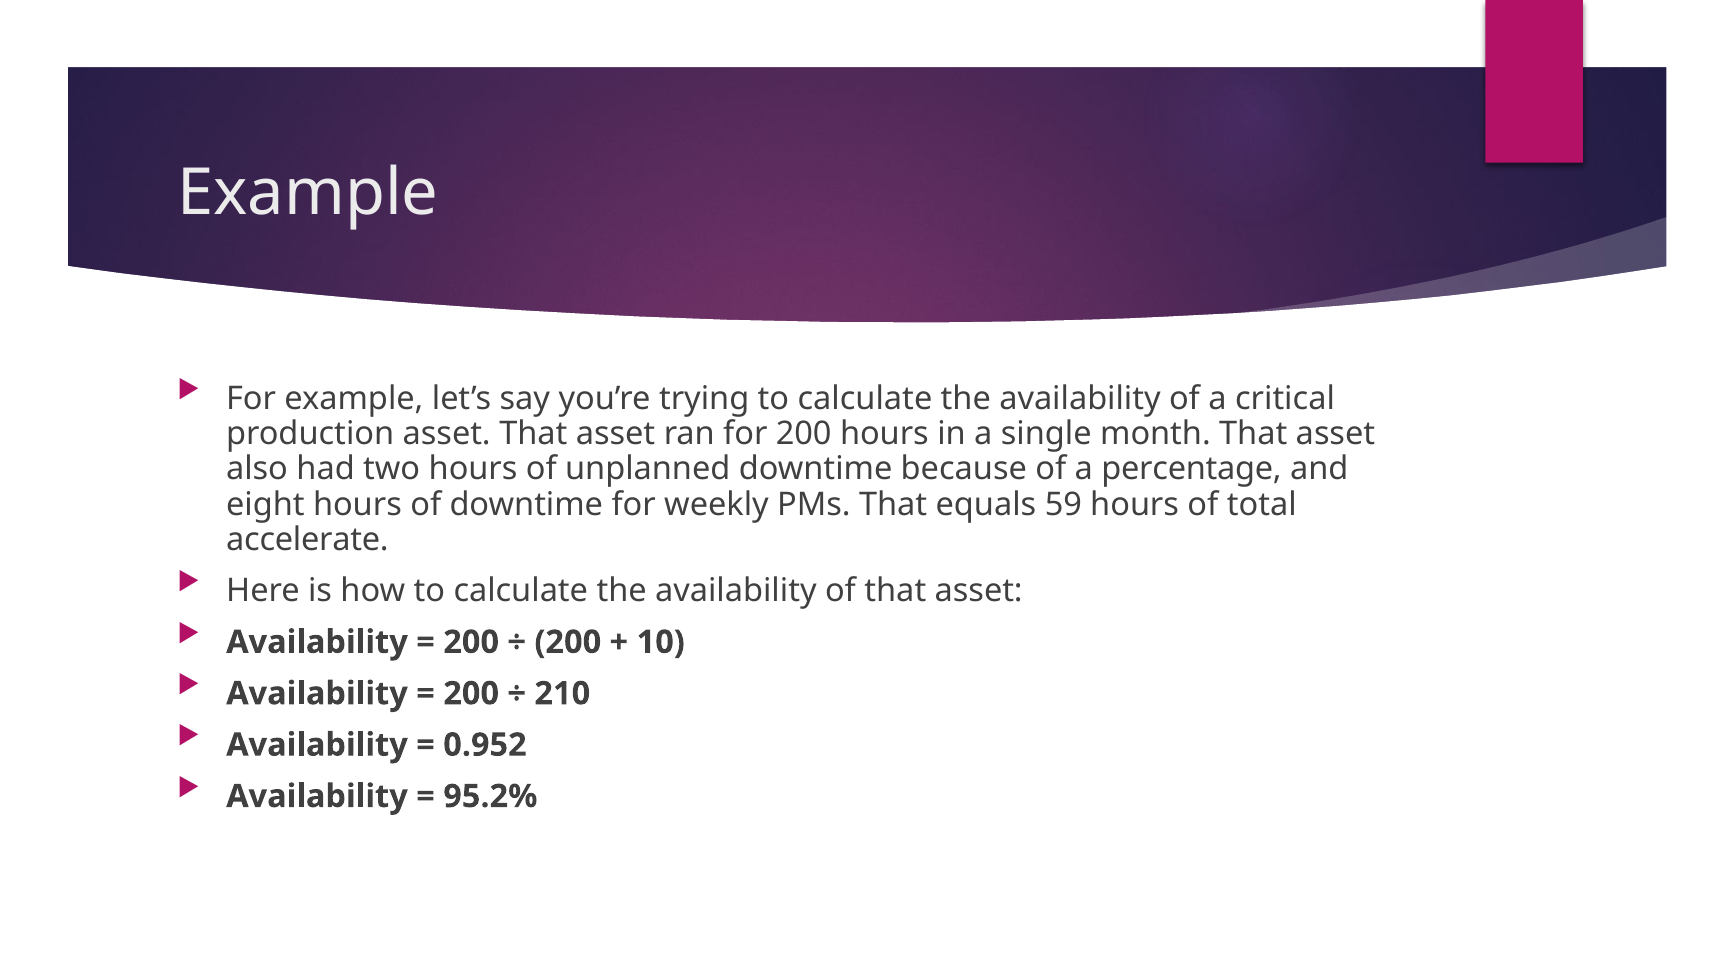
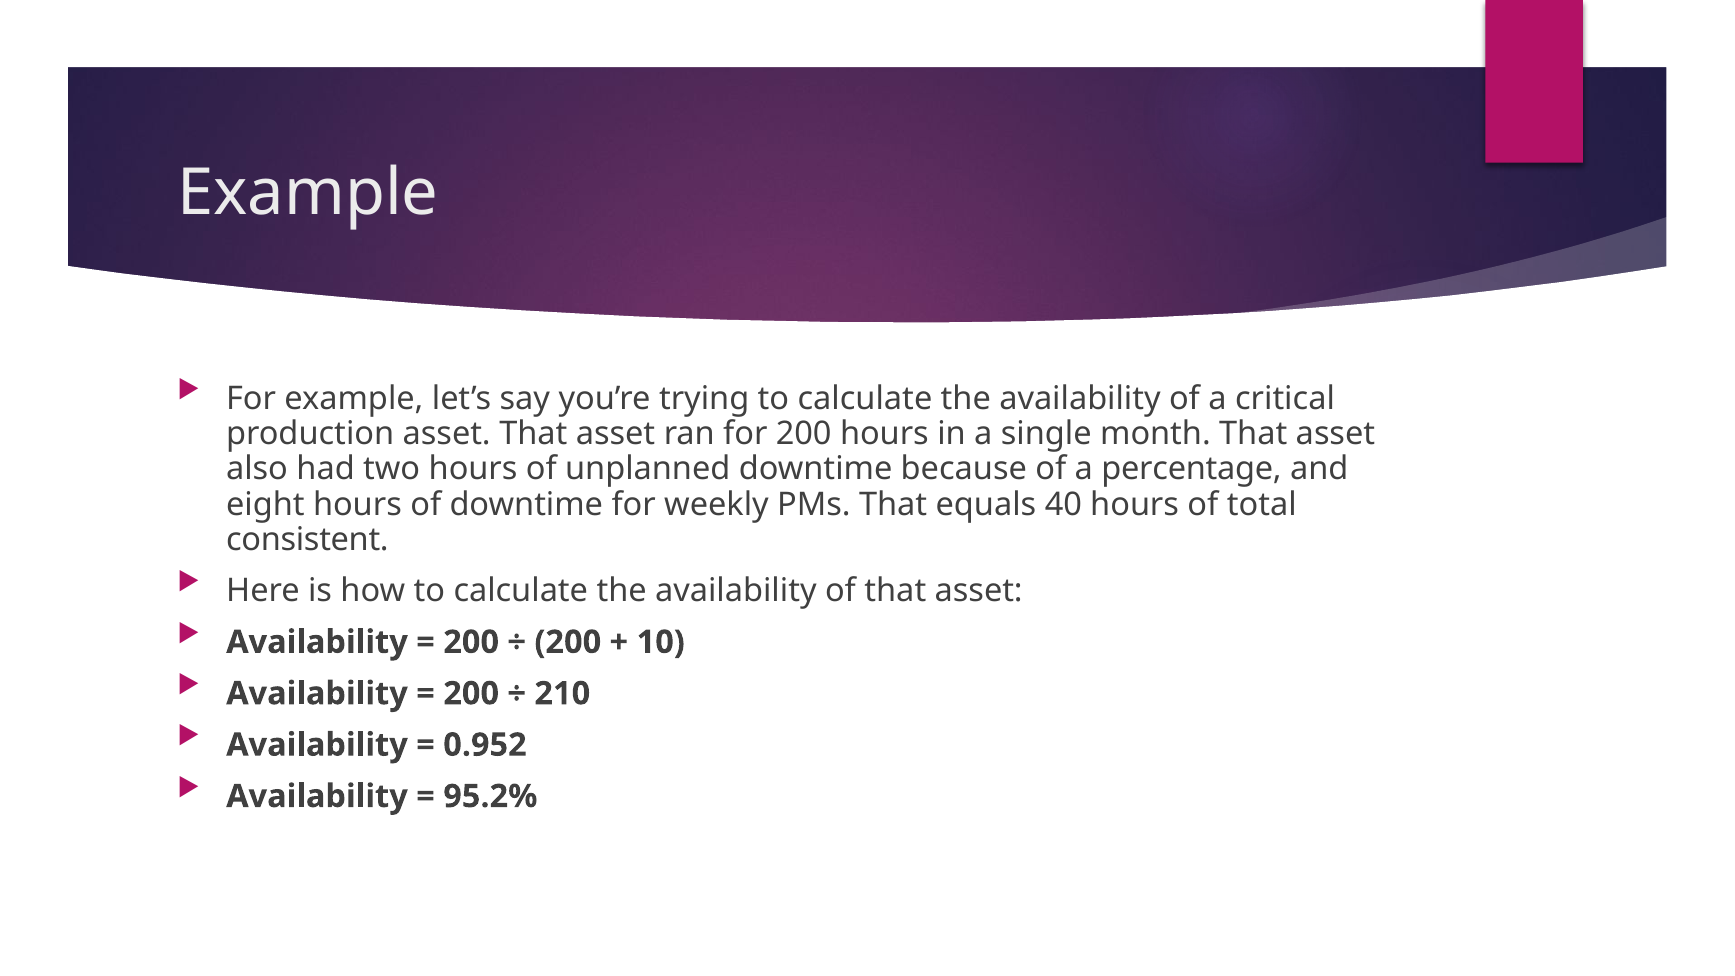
59: 59 -> 40 (1063, 504)
accelerate: accelerate -> consistent (307, 539)
